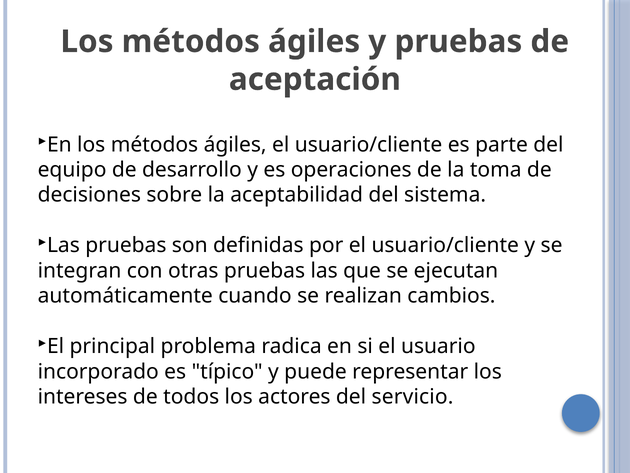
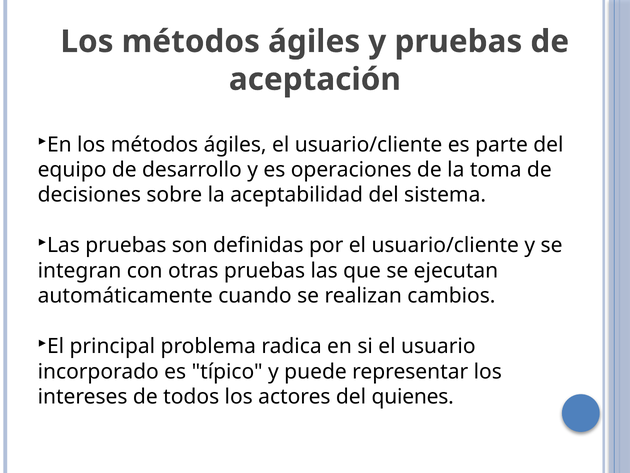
servicio: servicio -> quienes (413, 396)
